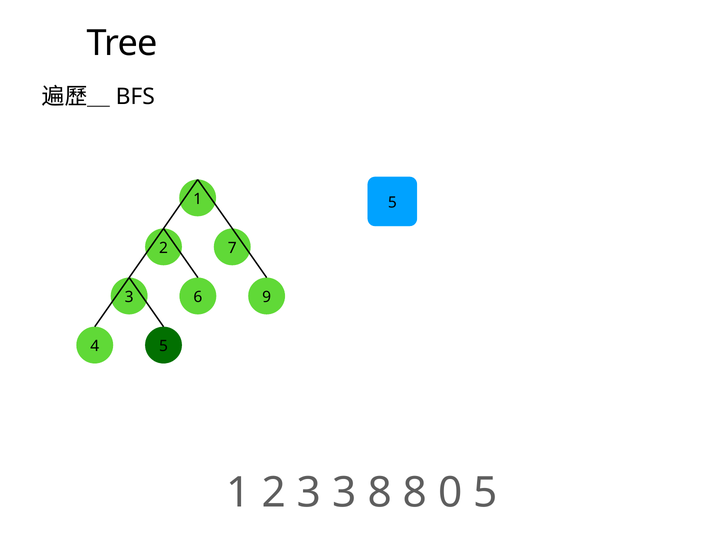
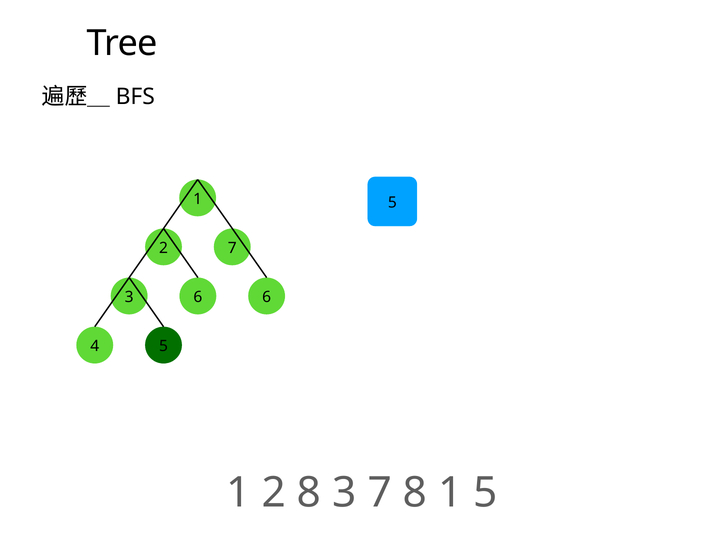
3 9: 9 -> 6 (267, 297)
2 3: 3 -> 8 (309, 493)
3 8: 8 -> 7 (380, 493)
8 0: 0 -> 1 (450, 493)
